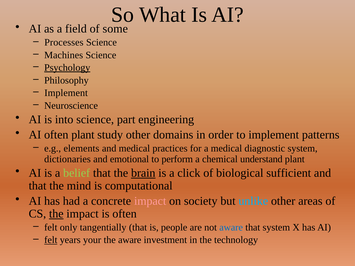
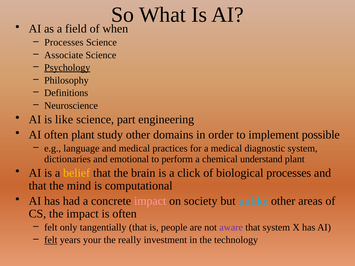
some: some -> when (115, 29)
Machines: Machines -> Associate (64, 55)
Implement: Implement -> Definitions (66, 93)
into: into -> like (64, 120)
patterns: patterns -> possible (321, 135)
elements: elements -> language (81, 148)
belief colour: light green -> yellow (77, 173)
brain underline: present -> none (143, 173)
biological sufficient: sufficient -> processes (289, 173)
the underline: present -> none (56, 214)
aware colour: blue -> purple (231, 228)
the aware: aware -> really (130, 240)
